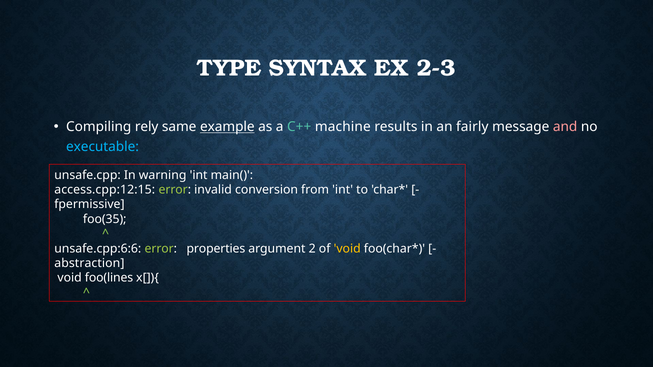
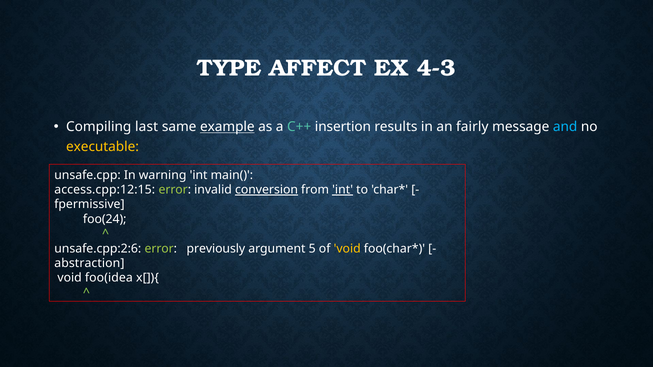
SYNTAX: SYNTAX -> AFFECT (318, 68)
2-3: 2-3 -> 4-3 (436, 68)
rely: rely -> last (147, 127)
machine: machine -> insertion (343, 127)
and colour: pink -> light blue (565, 127)
executable colour: light blue -> yellow (102, 147)
conversion underline: none -> present (267, 190)
int underline: none -> present (343, 190)
foo(35: foo(35 -> foo(24 (105, 219)
unsafe.cpp:6:6: unsafe.cpp:6:6 -> unsafe.cpp:2:6 (98, 249)
properties: properties -> previously (216, 249)
2: 2 -> 5 (312, 249)
foo(lines: foo(lines -> foo(idea (109, 278)
